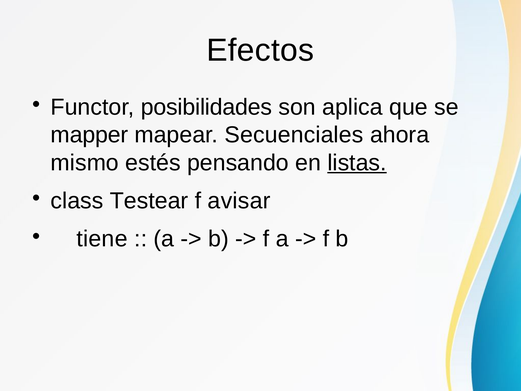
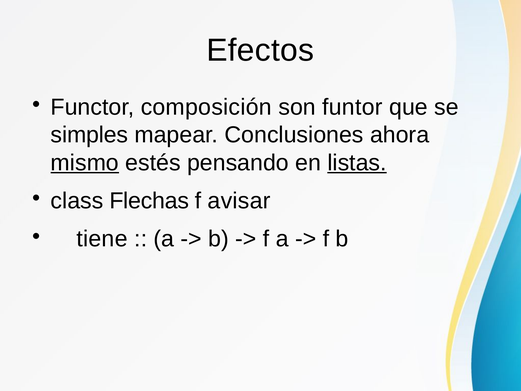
posibilidades: posibilidades -> composición (206, 107)
aplica: aplica -> funtor (352, 107)
mapper: mapper -> simples (89, 135)
Secuenciales: Secuenciales -> Conclusiones (294, 135)
mismo underline: none -> present (85, 163)
Testear: Testear -> Flechas (149, 201)
